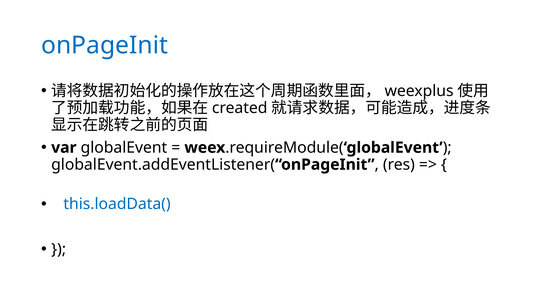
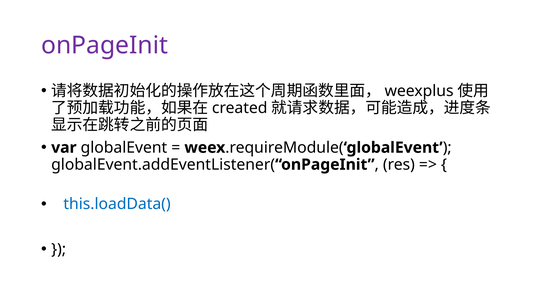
onPageInit colour: blue -> purple (105, 45)
